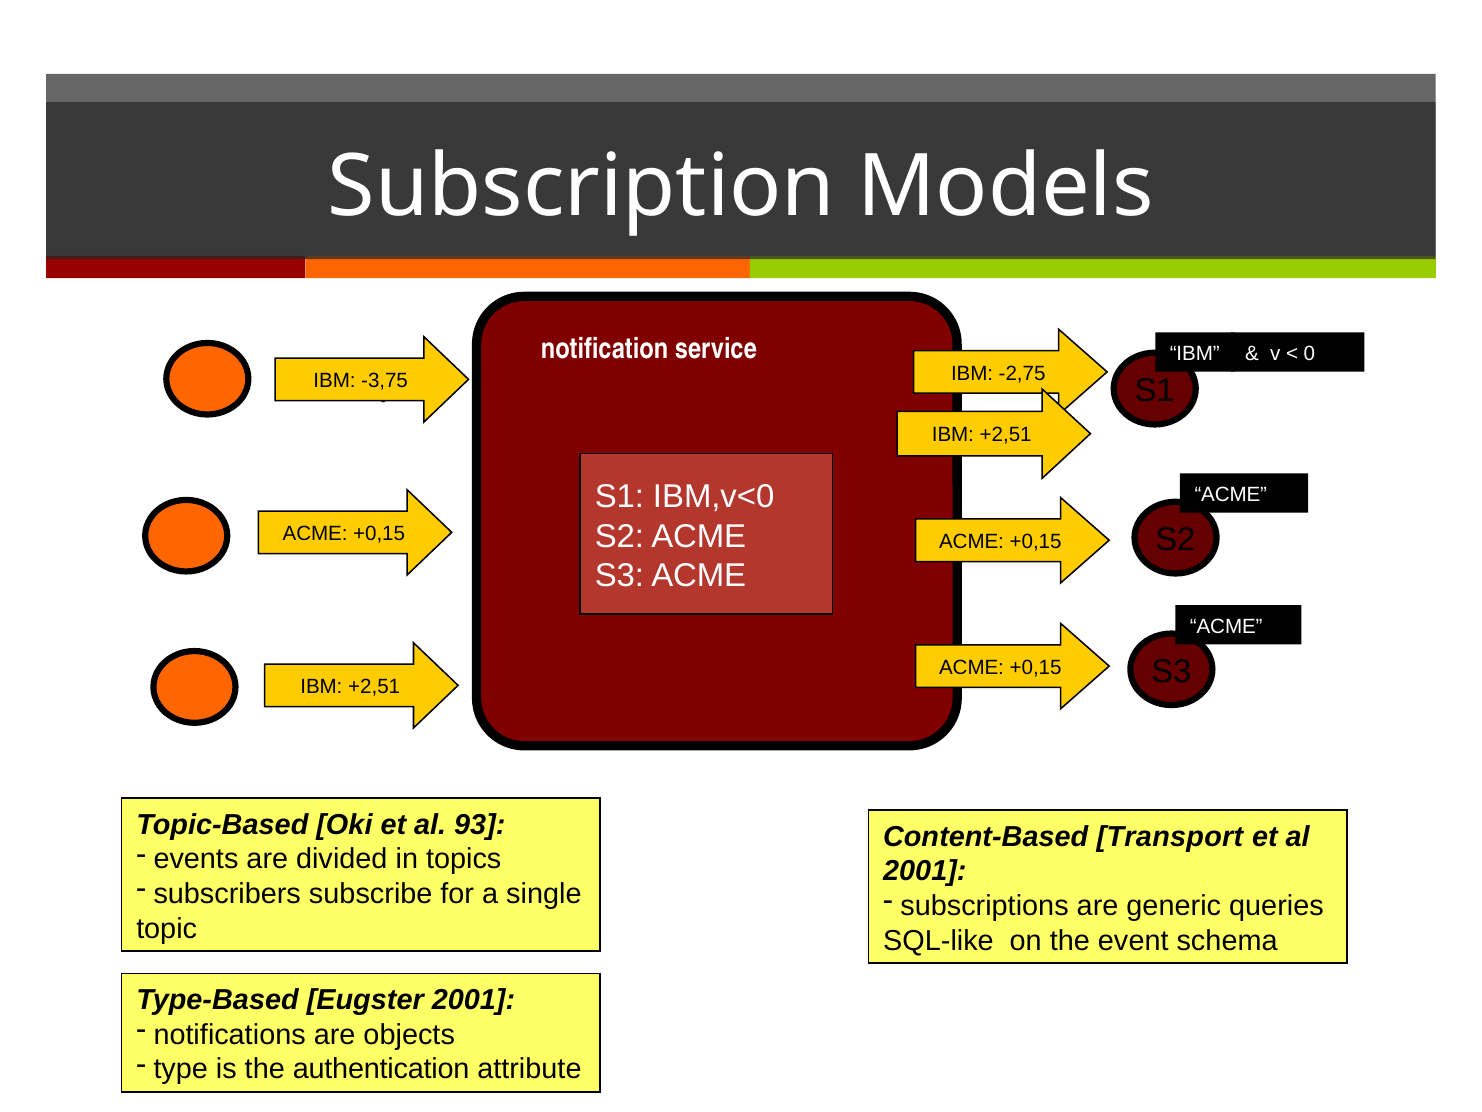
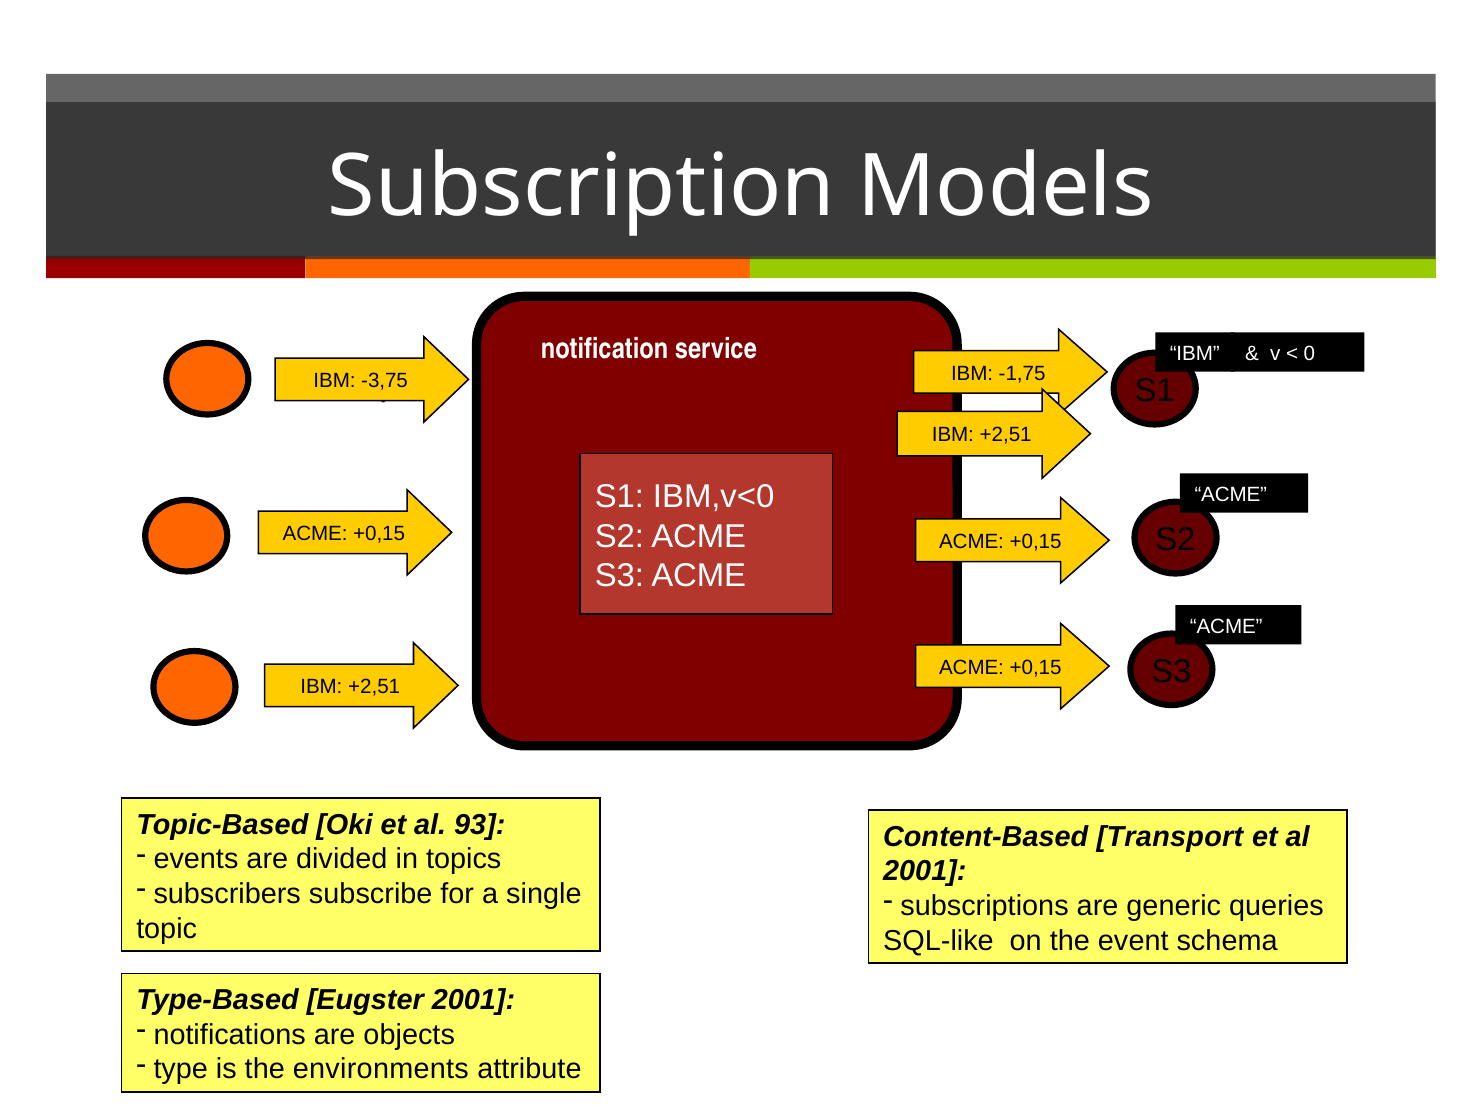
-2,75: -2,75 -> -1,75 (1022, 373)
authentication: authentication -> environments (381, 1069)
